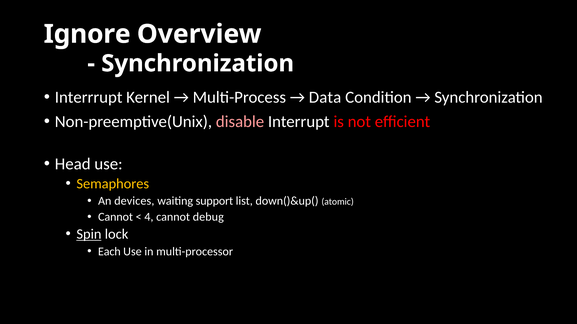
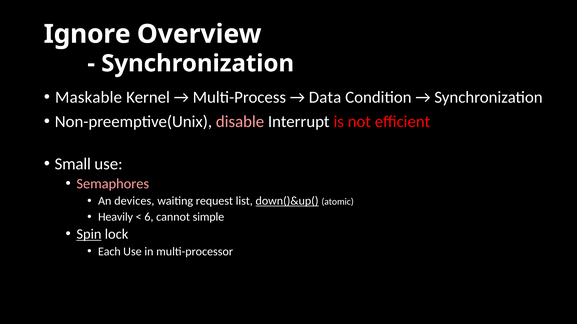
Interrrupt: Interrrupt -> Maskable (89, 98)
Head: Head -> Small (73, 164)
Semaphores colour: yellow -> pink (113, 184)
support: support -> request (214, 201)
down()&up( underline: none -> present (287, 201)
Cannot: Cannot -> Heavily (116, 217)
4: 4 -> 6 (149, 217)
debug: debug -> simple (208, 217)
